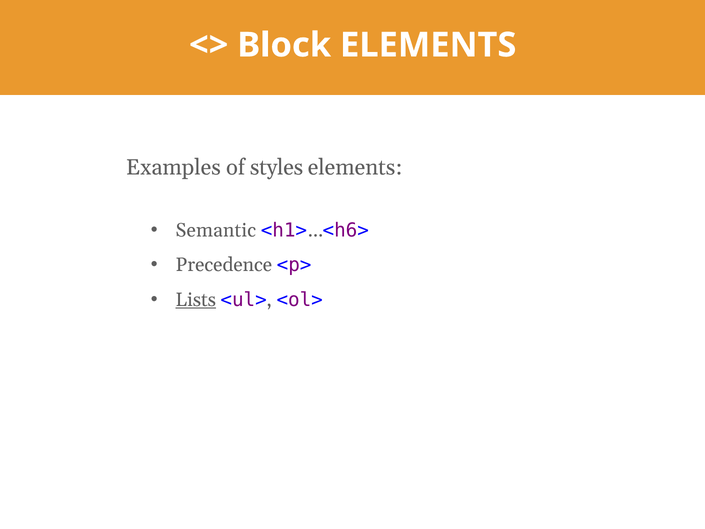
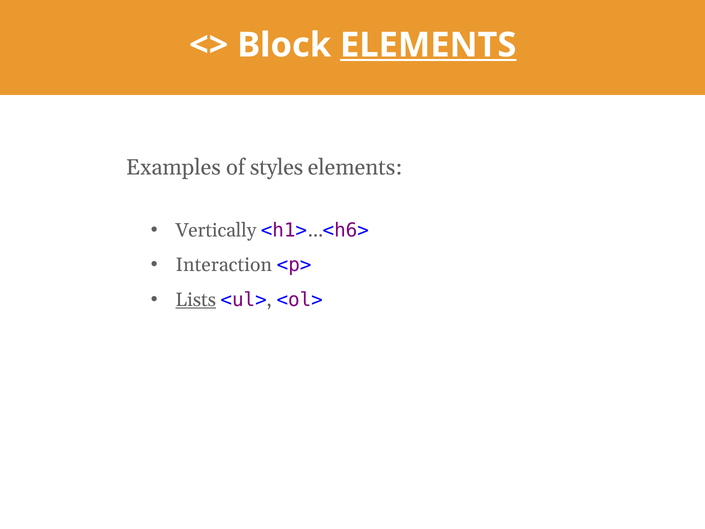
ELEMENTS underline: none -> present (428, 45)
Semantic: Semantic -> Vertically (216, 230)
Precedence: Precedence -> Interaction (224, 265)
